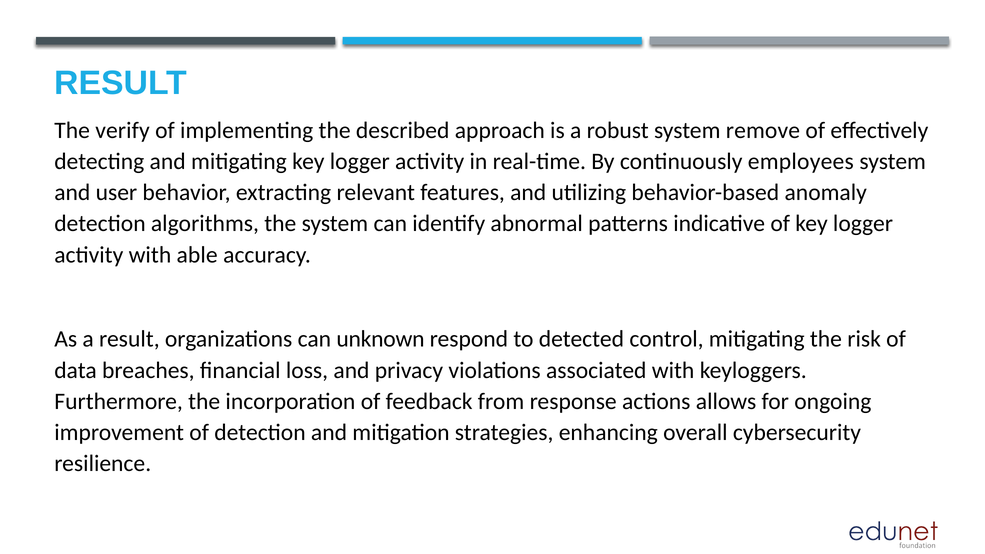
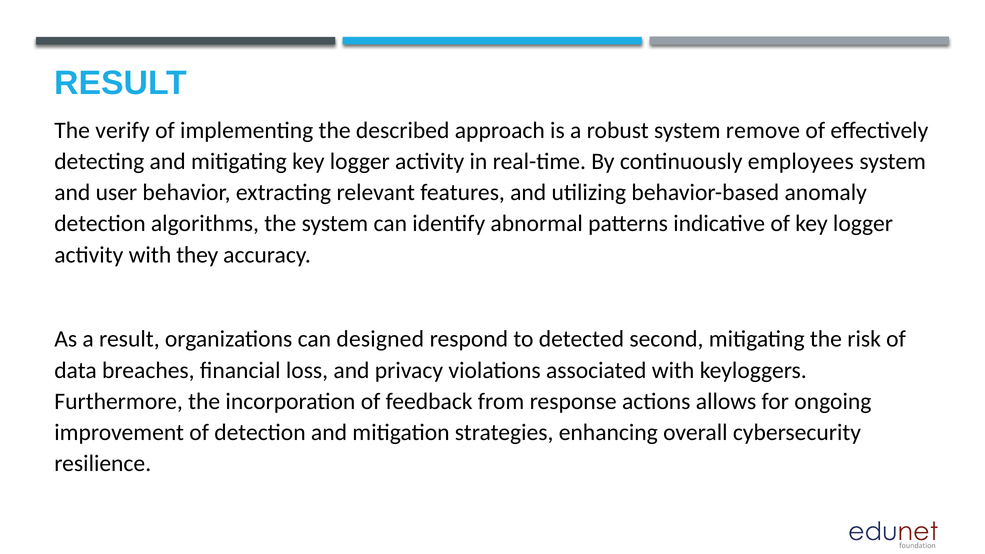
able: able -> they (197, 255)
unknown: unknown -> designed (380, 339)
control: control -> second (666, 339)
